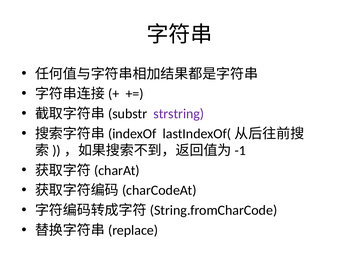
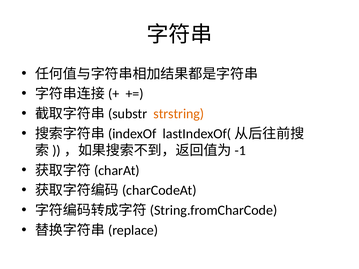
strstring colour: purple -> orange (179, 114)
